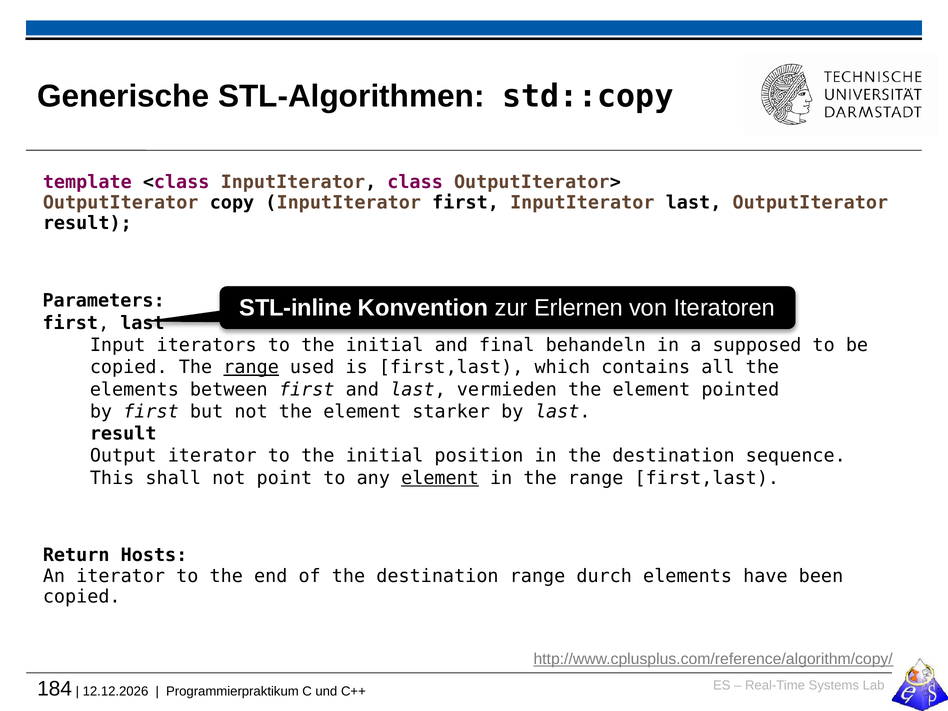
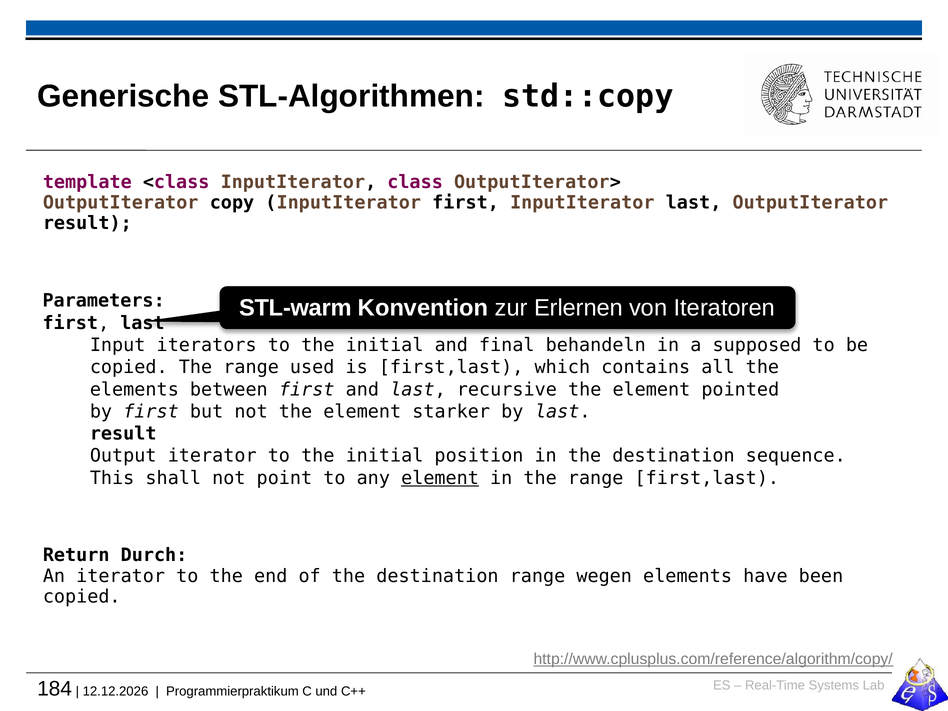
STL-inline: STL-inline -> STL-warm (296, 308)
range underline: present -> none (251, 367)
vermieden: vermieden -> recursive (507, 389)
Hosts: Hosts -> Durch (154, 555)
durch: durch -> wegen (604, 576)
